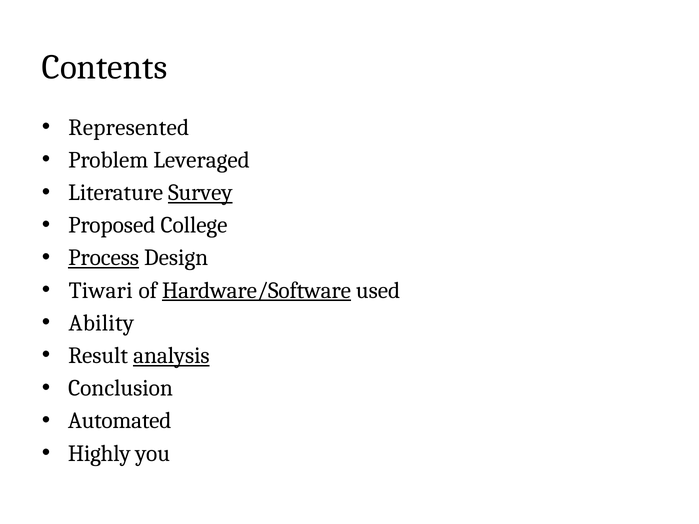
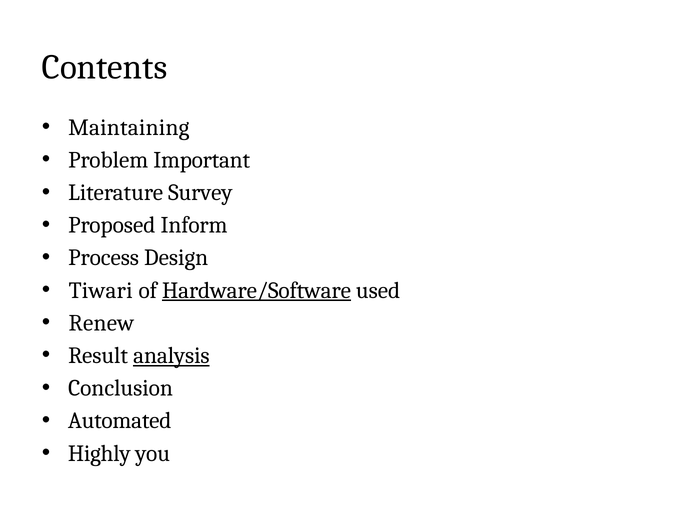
Represented: Represented -> Maintaining (129, 127)
Leveraged: Leveraged -> Important (202, 160)
Survey underline: present -> none (200, 193)
College: College -> Inform (194, 225)
Process underline: present -> none (104, 258)
Ability: Ability -> Renew (101, 323)
